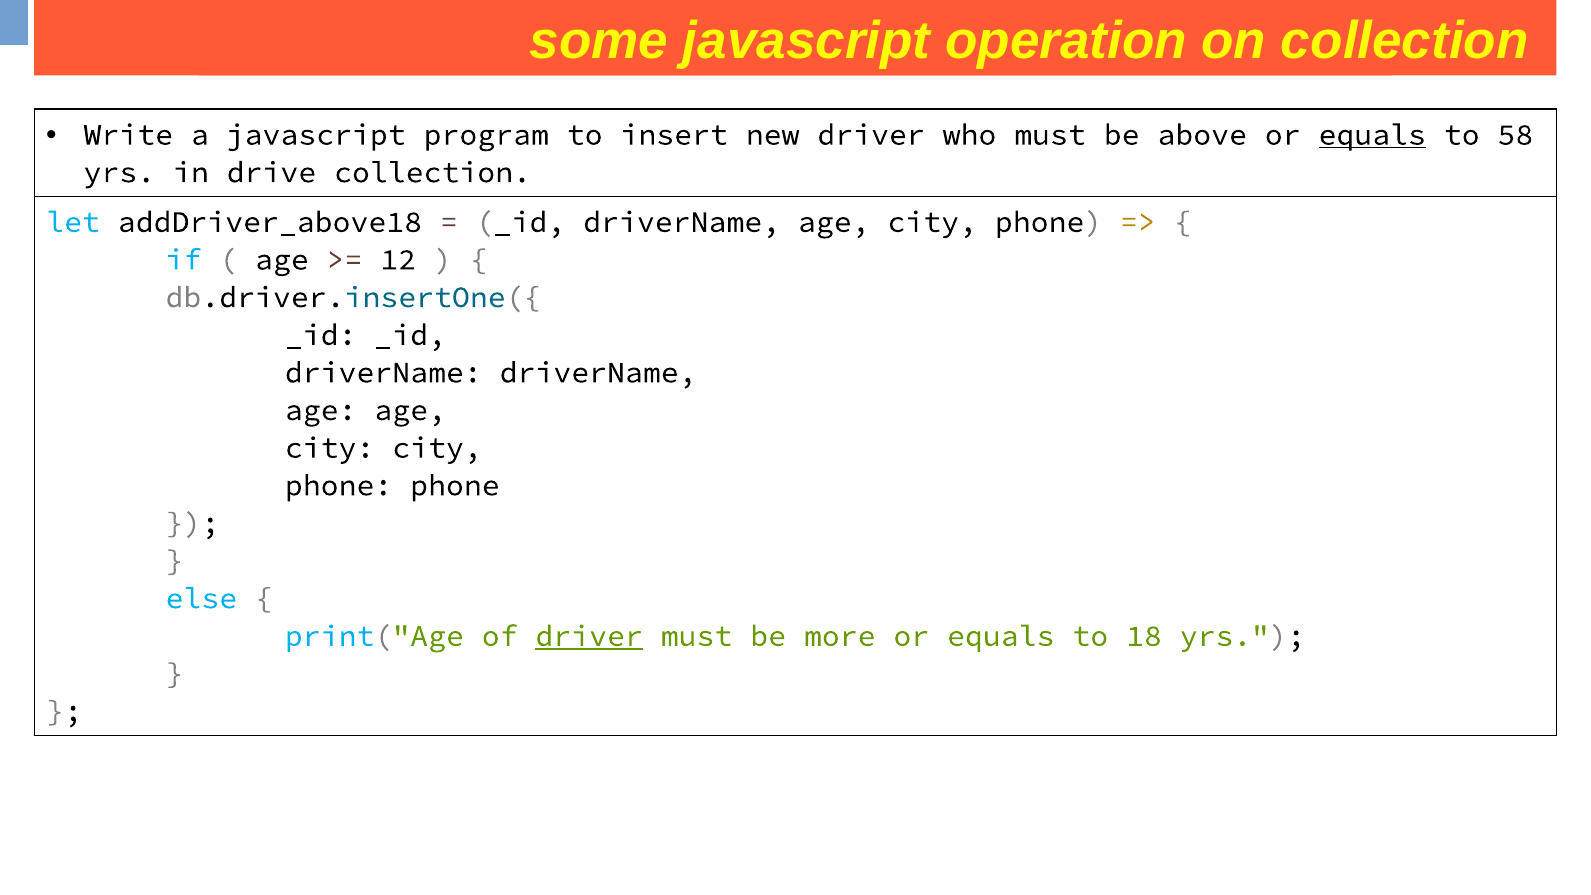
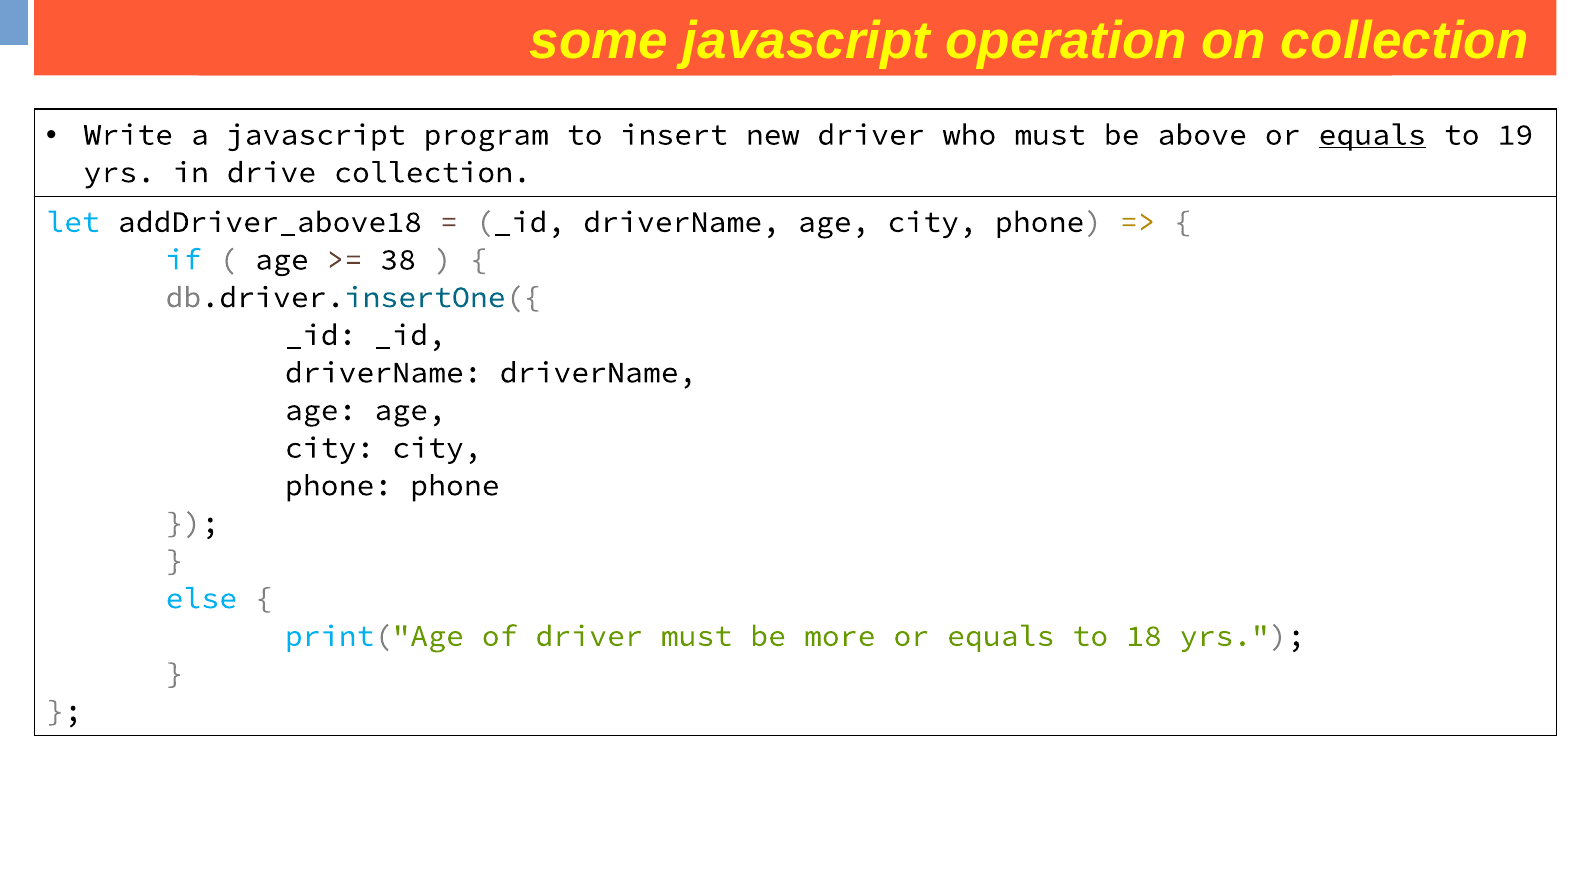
58: 58 -> 19 (1515, 135)
12: 12 -> 38 (398, 260)
driver underline: present -> none (589, 636)
